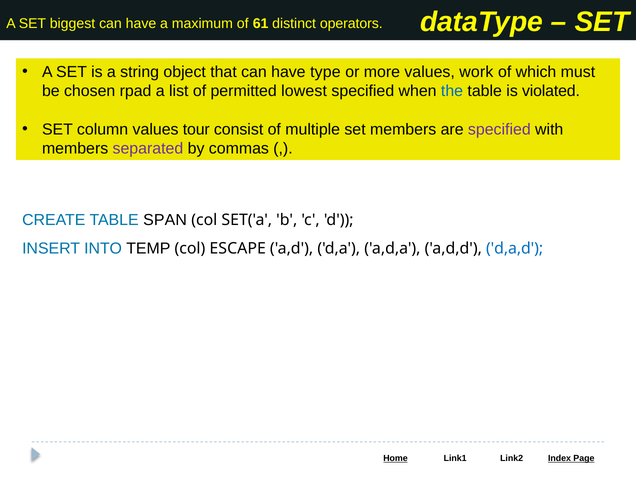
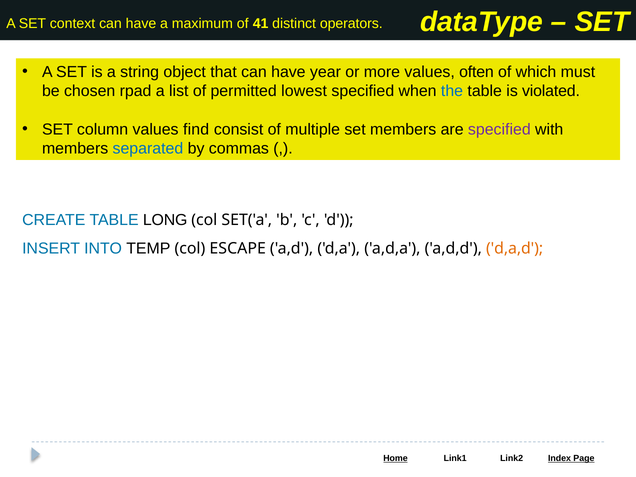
biggest: biggest -> context (73, 24)
61: 61 -> 41 (261, 24)
type: type -> year (325, 72)
work: work -> often (476, 72)
tour: tour -> find (196, 129)
separated colour: purple -> blue (148, 148)
SPAN: SPAN -> LONG (165, 220)
d,a,d colour: blue -> orange (515, 249)
